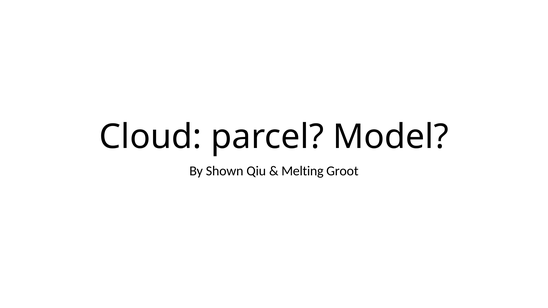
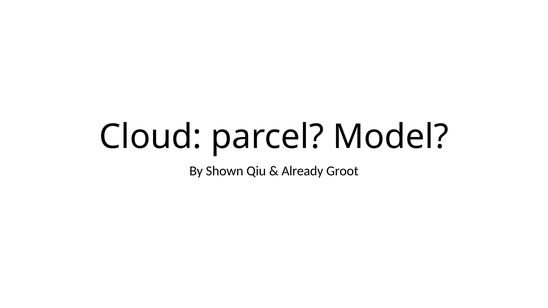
Melting: Melting -> Already (302, 171)
